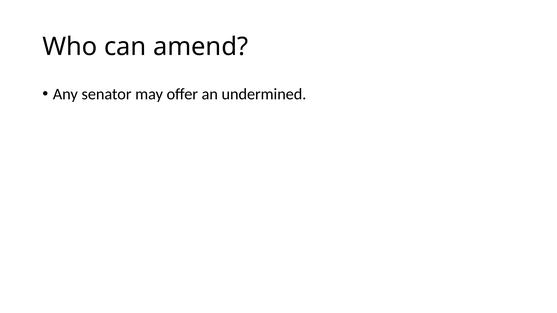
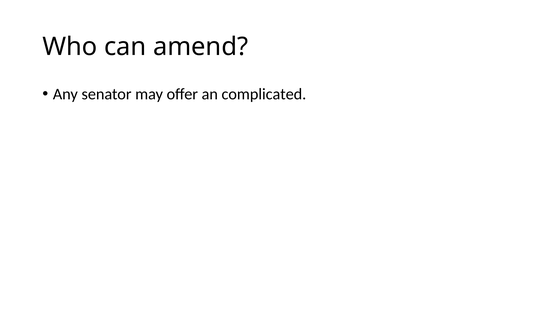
undermined: undermined -> complicated (264, 94)
